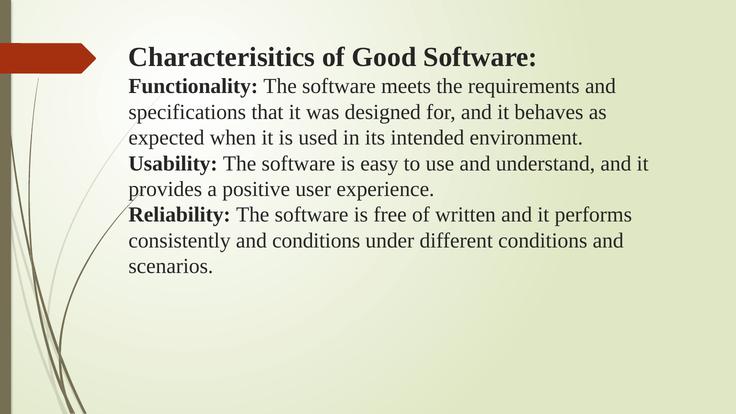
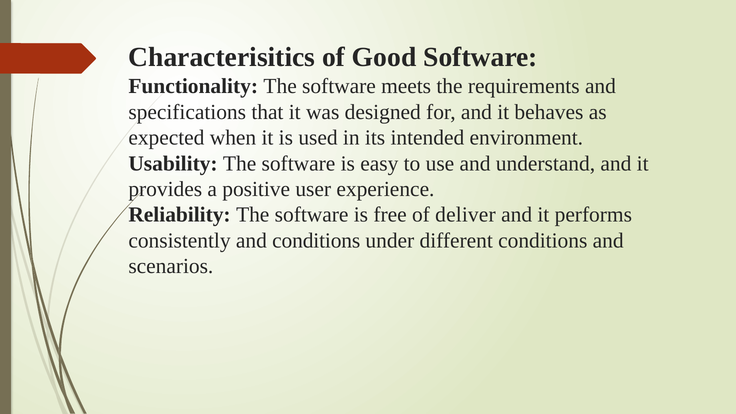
written: written -> deliver (465, 215)
